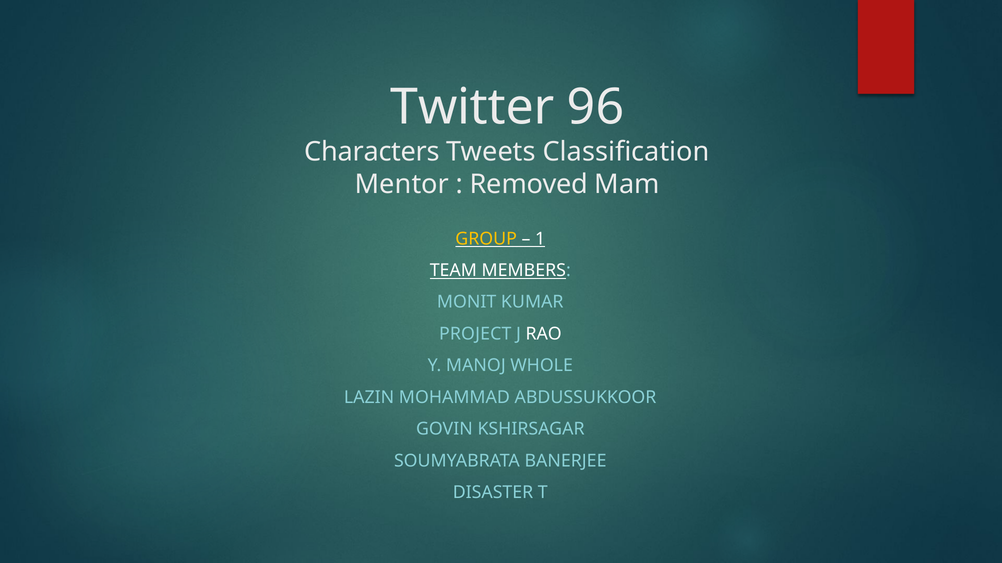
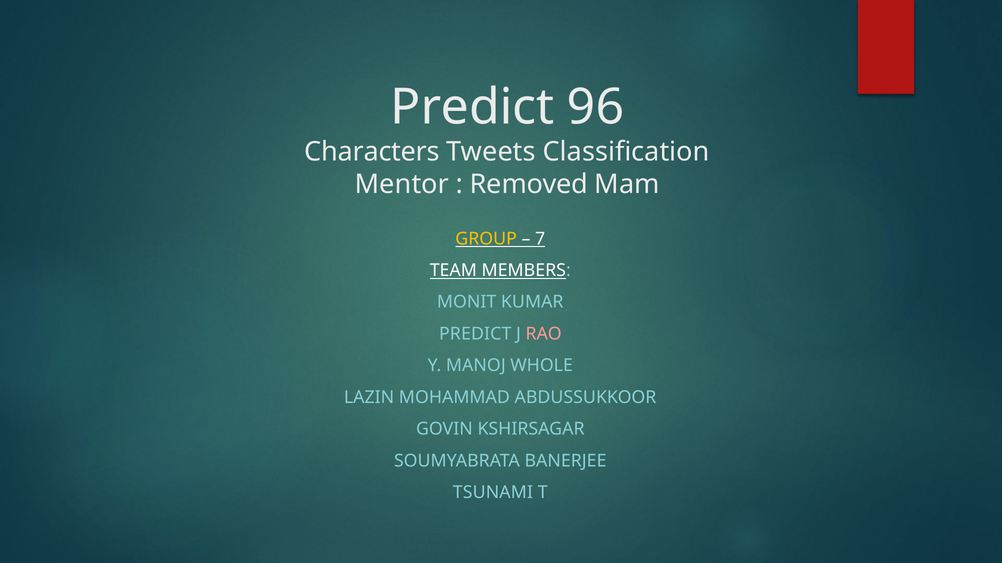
Twitter: Twitter -> Predict (472, 107)
1: 1 -> 7 (540, 239)
PROJECT: PROJECT -> PREDICT (475, 334)
RAO colour: white -> pink (544, 334)
DISASTER: DISASTER -> TSUNAMI (493, 493)
